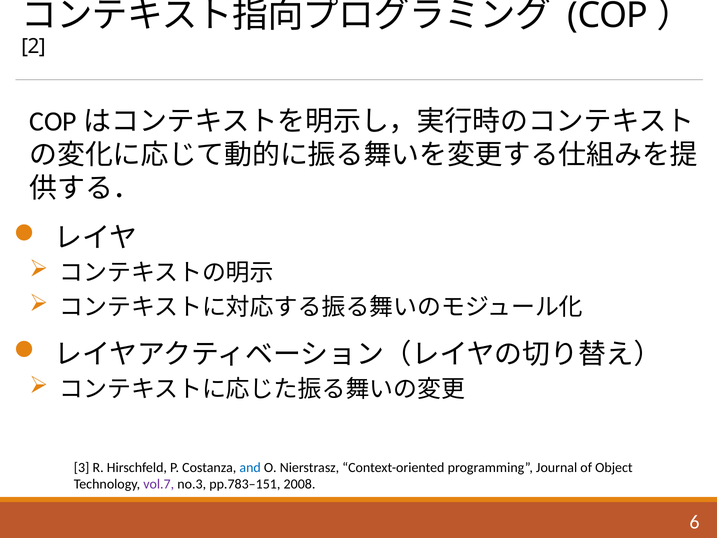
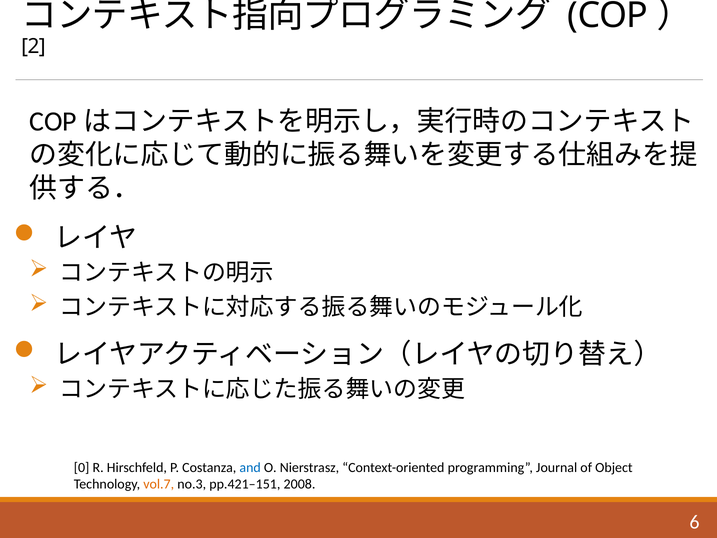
3: 3 -> 0 (82, 467)
vol.7 colour: purple -> orange (159, 484)
pp.783–151: pp.783–151 -> pp.421–151 (245, 484)
